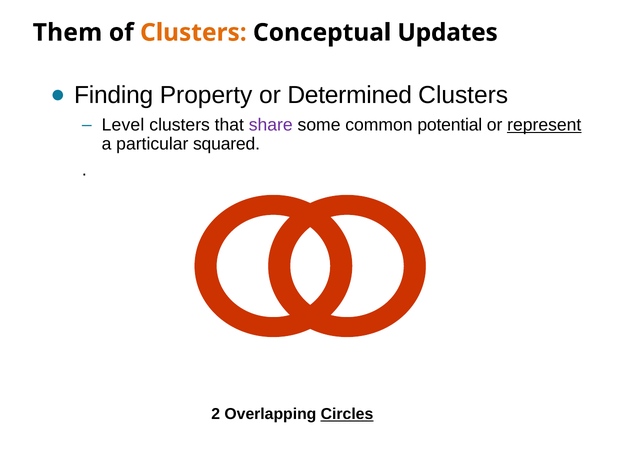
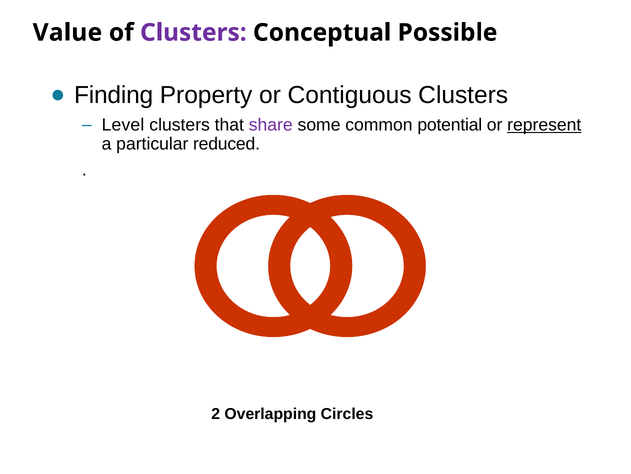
Them: Them -> Value (67, 33)
Clusters colour: orange -> purple (193, 33)
Updates: Updates -> Possible (447, 33)
Determined: Determined -> Contiguous (350, 95)
squared: squared -> reduced (227, 144)
Circles underline: present -> none (347, 413)
